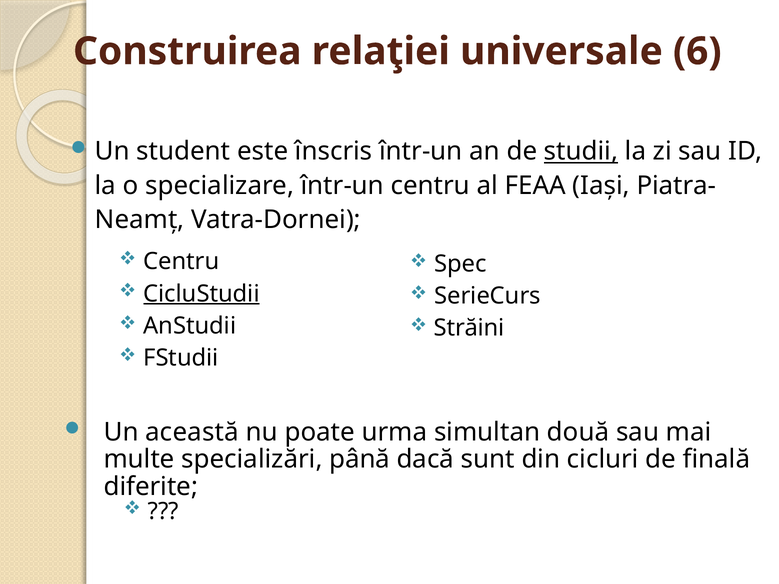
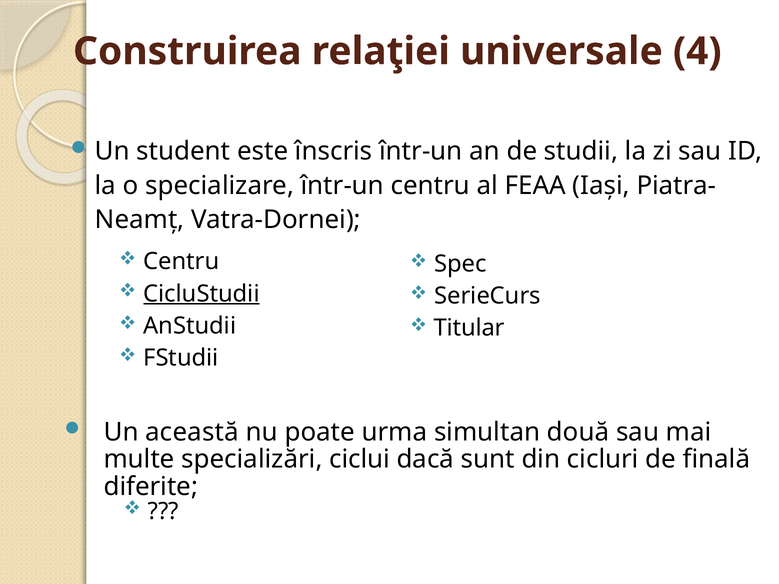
6: 6 -> 4 (697, 51)
studii underline: present -> none (581, 151)
Străini: Străini -> Titular (469, 328)
până: până -> ciclui (360, 460)
